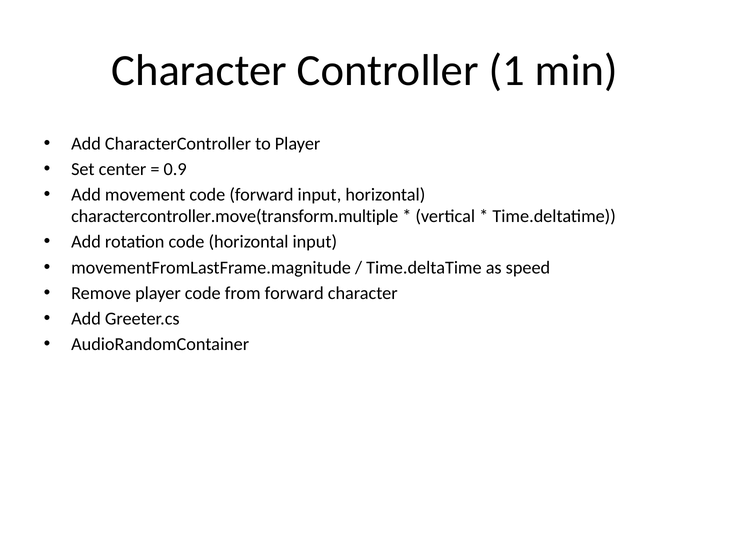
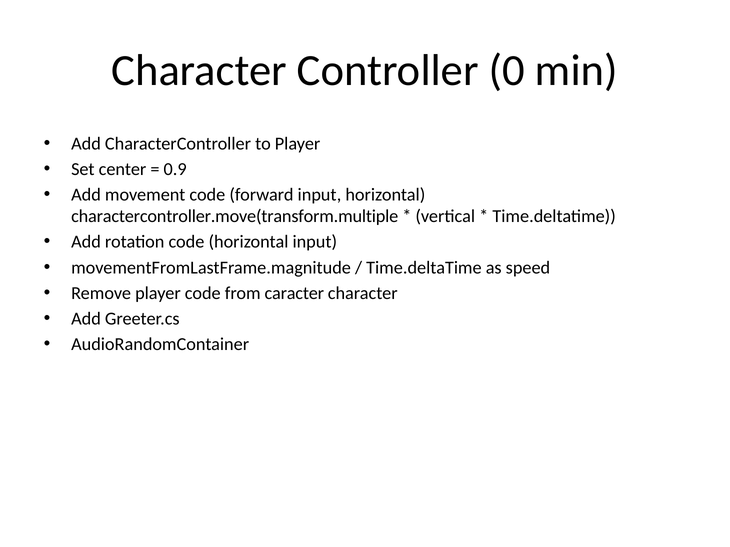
1: 1 -> 0 (507, 71)
from forward: forward -> caracter (294, 293)
